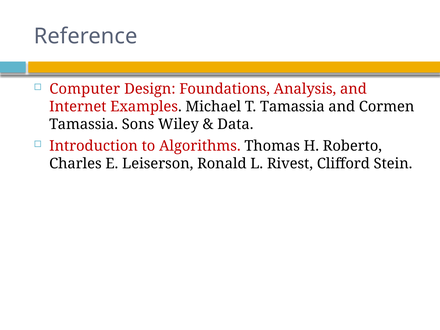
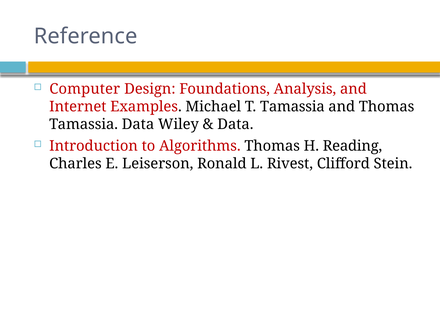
and Cormen: Cormen -> Thomas (387, 107)
Tamassia Sons: Sons -> Data (138, 124)
Roberto: Roberto -> Reading (352, 146)
